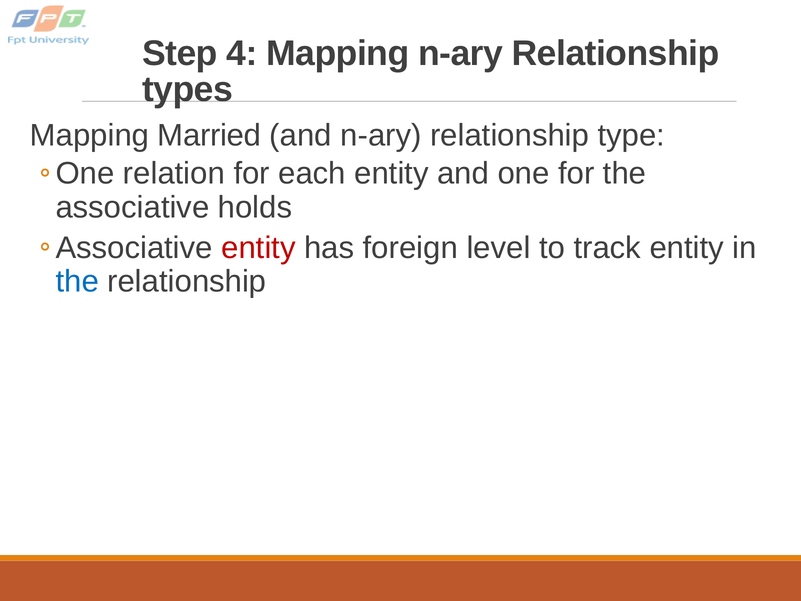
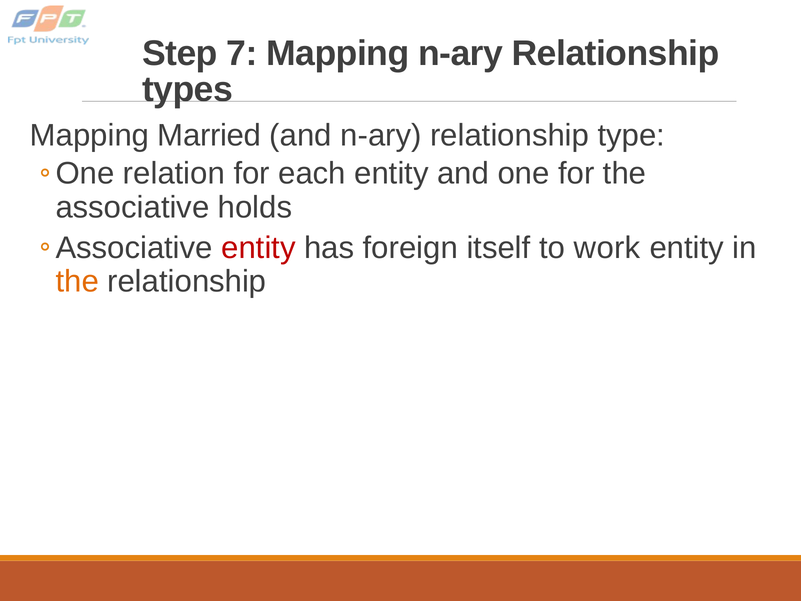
4: 4 -> 7 (242, 53)
level: level -> itself (499, 248)
track: track -> work (607, 248)
the colour: blue -> orange (77, 281)
